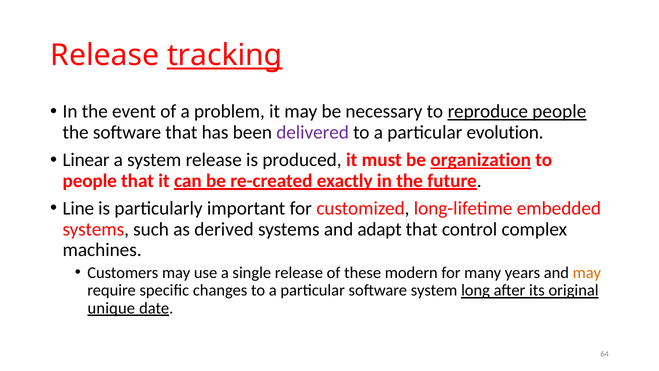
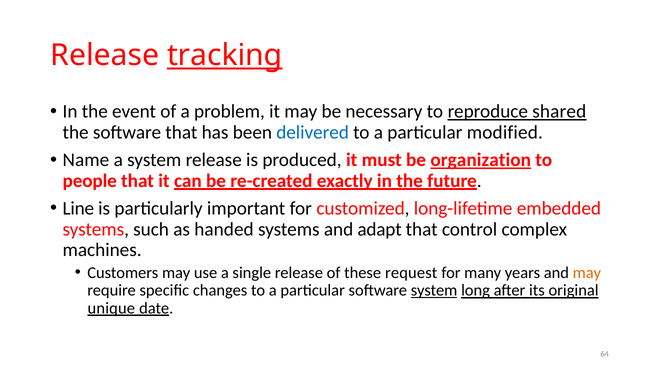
reproduce people: people -> shared (559, 111)
delivered colour: purple -> blue (313, 132)
evolution: evolution -> modified (505, 132)
Linear: Linear -> Name (86, 160)
derived: derived -> handed (224, 229)
modern: modern -> request (411, 272)
system underline: none -> present (434, 290)
